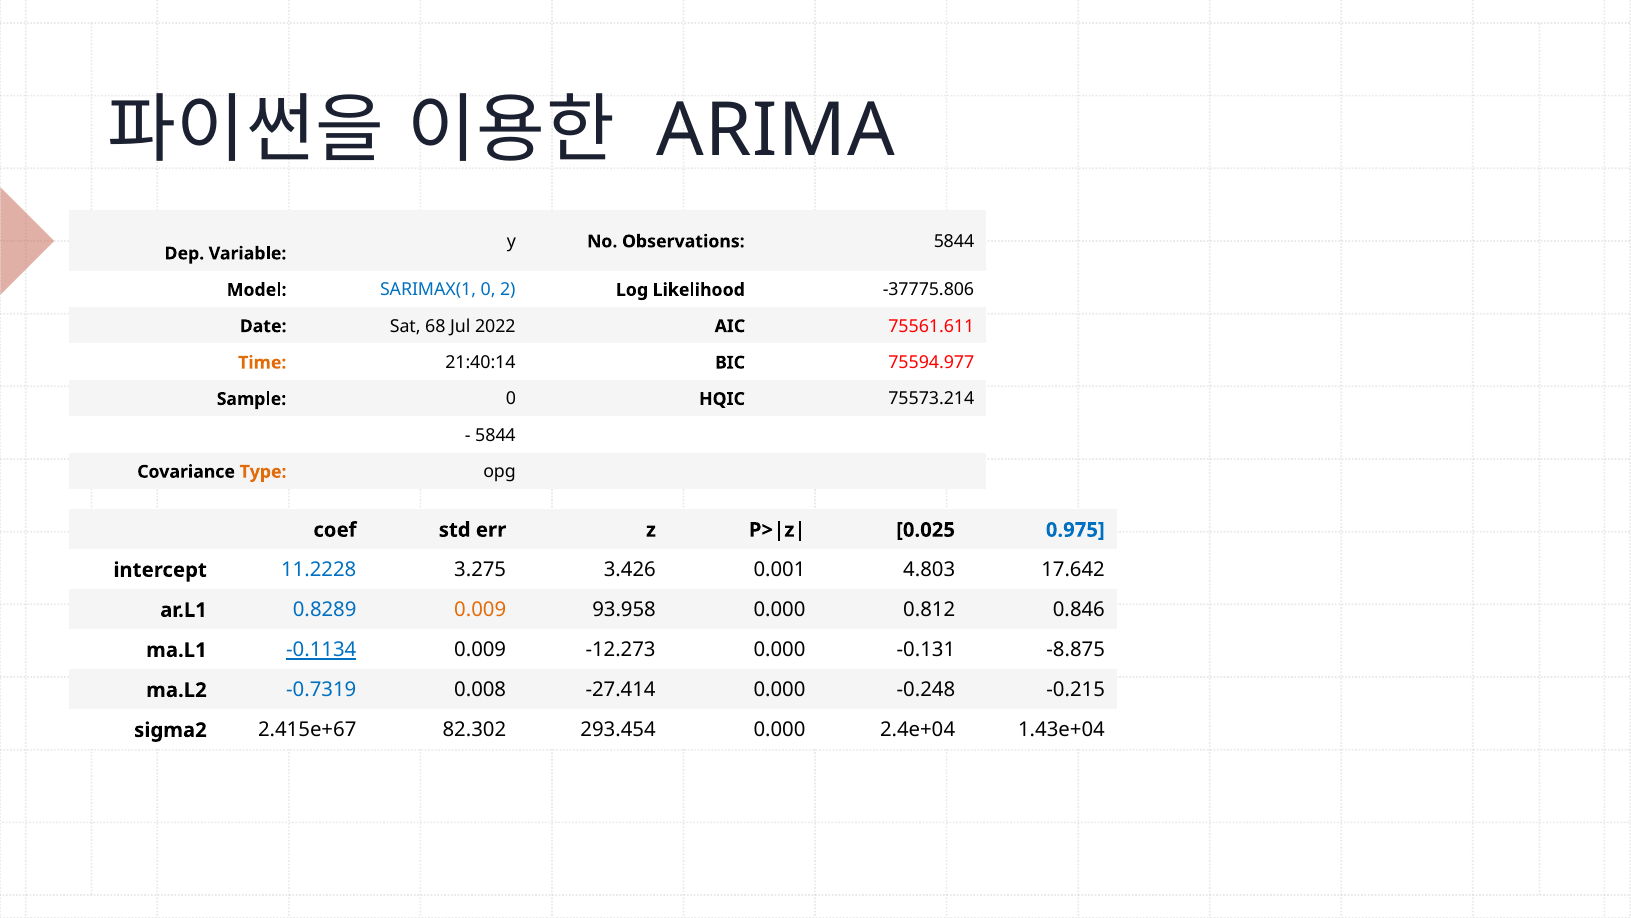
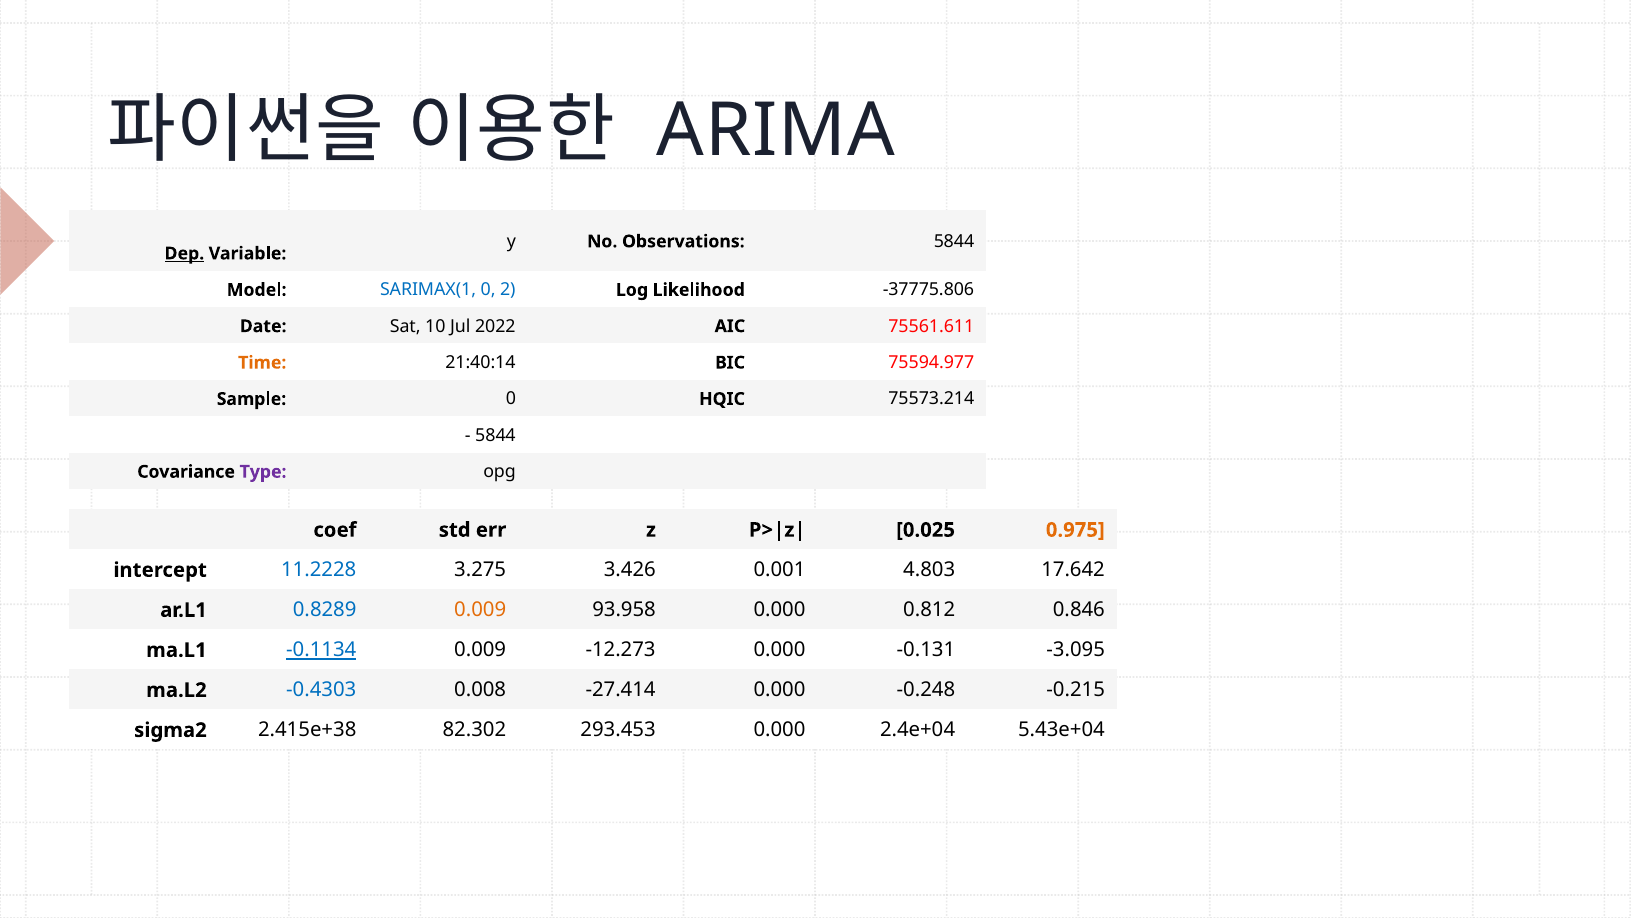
Dep underline: none -> present (184, 253)
68: 68 -> 10 (435, 326)
Type colour: orange -> purple (263, 472)
0.975 colour: blue -> orange (1075, 530)
-8.875: -8.875 -> -3.095 (1076, 650)
-0.7319: -0.7319 -> -0.4303 (321, 690)
2.415e+67: 2.415e+67 -> 2.415e+38 (307, 730)
293.454: 293.454 -> 293.453 (618, 730)
1.43e+04: 1.43e+04 -> 5.43e+04 (1061, 730)
